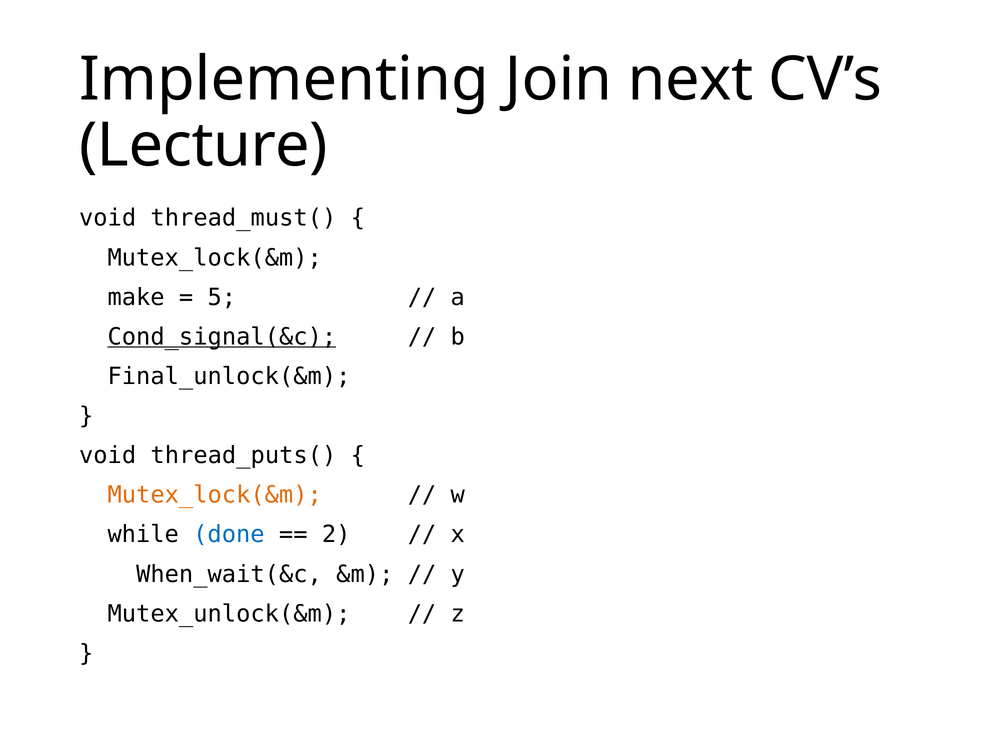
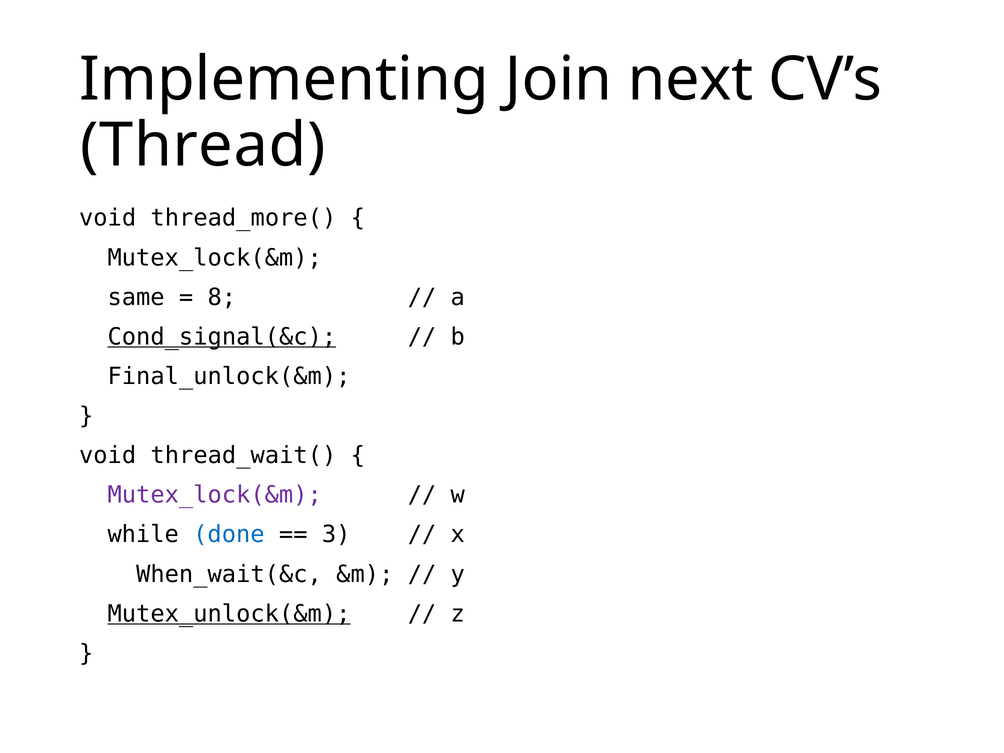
Lecture: Lecture -> Thread (203, 146)
thread_must(: thread_must( -> thread_more( (243, 218)
make: make -> same (136, 297)
5: 5 -> 8 (222, 297)
thread_puts(: thread_puts( -> thread_wait( (243, 456)
Mutex_lock(&m colour: orange -> purple (215, 495)
2: 2 -> 3 (336, 535)
Mutex_unlock(&m underline: none -> present (229, 614)
